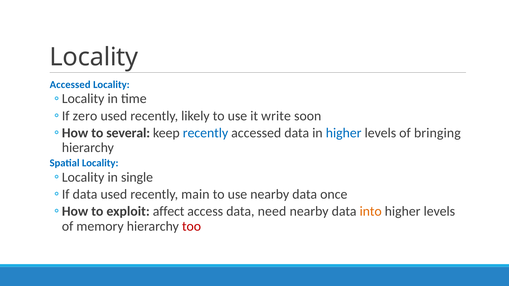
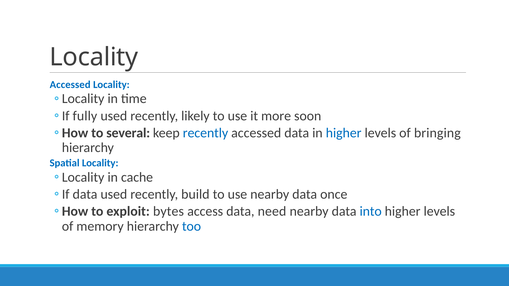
zero: zero -> fully (85, 116)
write: write -> more (276, 116)
single: single -> cache (137, 177)
main: main -> build (195, 195)
affect: affect -> bytes (168, 212)
into colour: orange -> blue (371, 212)
too colour: red -> blue (192, 226)
